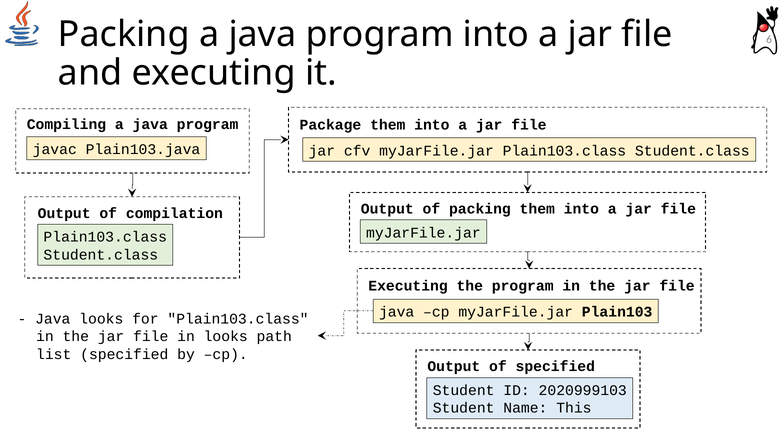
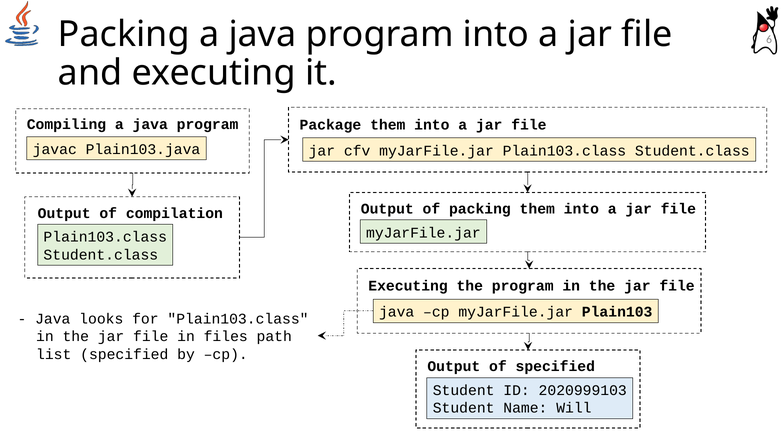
in looks: looks -> files (226, 337)
This: This -> Will (574, 408)
